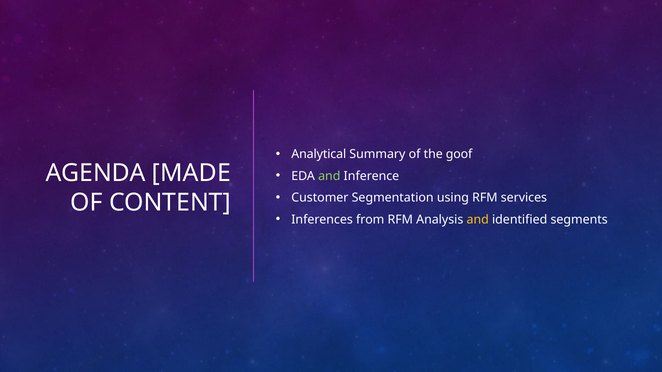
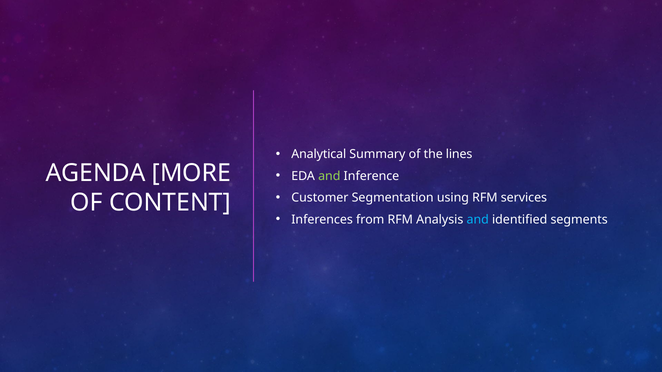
goof: goof -> lines (459, 154)
MADE: MADE -> MORE (191, 173)
and colour: yellow -> light blue (478, 220)
